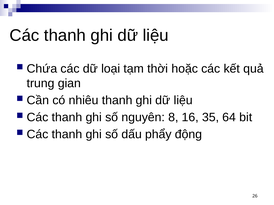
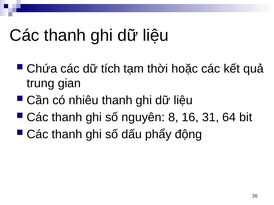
loại: loại -> tích (111, 69)
35: 35 -> 31 (211, 118)
